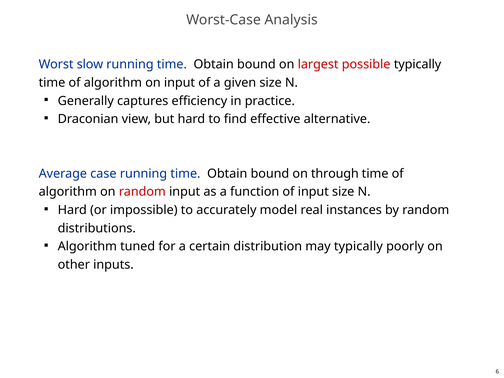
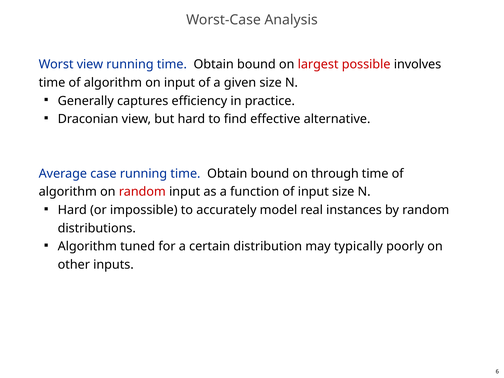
Worst slow: slow -> view (90, 64)
possible typically: typically -> involves (418, 64)
